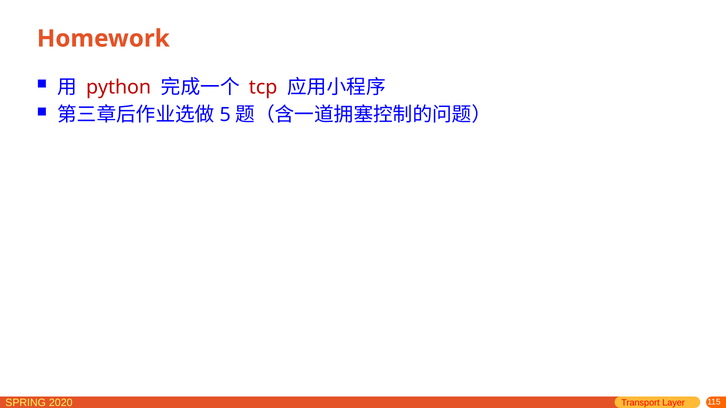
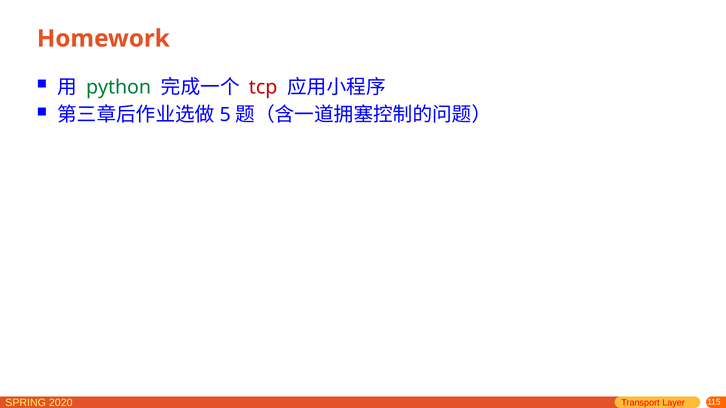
python colour: red -> green (119, 87)
